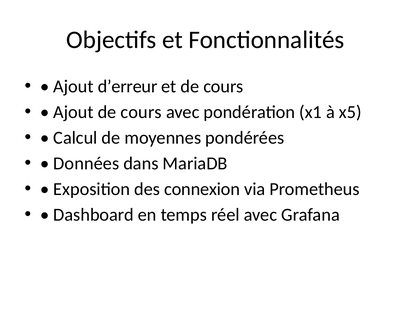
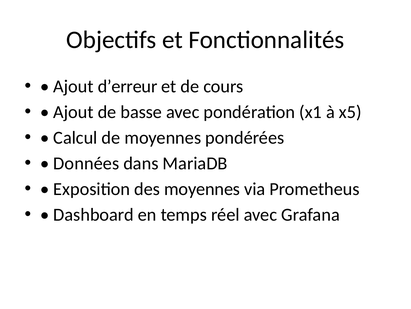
Ajout de cours: cours -> basse (141, 112)
des connexion: connexion -> moyennes (202, 189)
